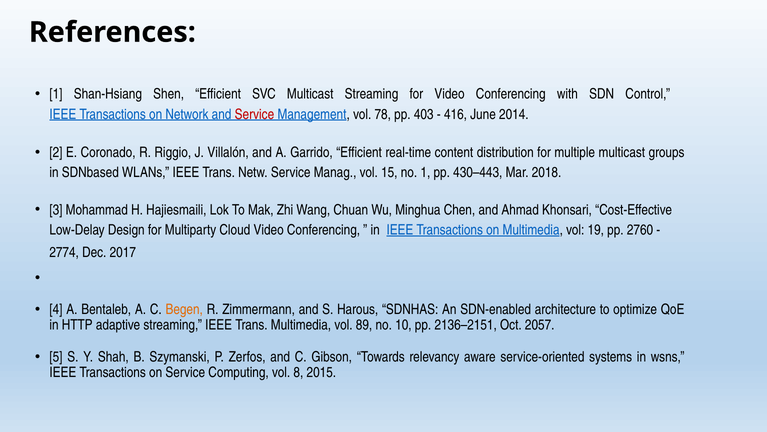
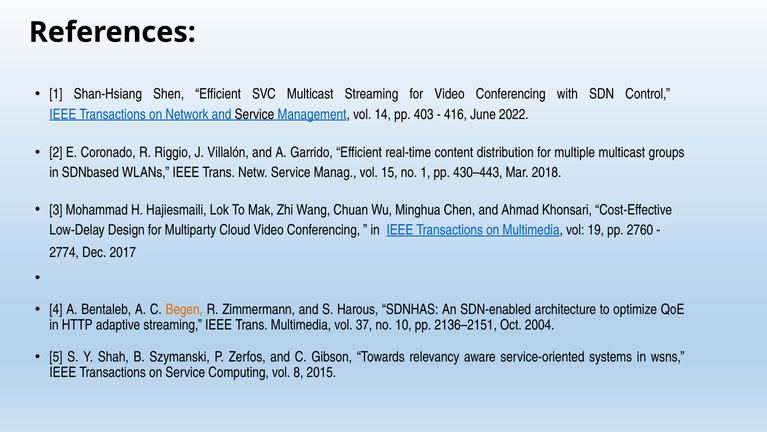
Service colour: red -> black (254, 114)
78: 78 -> 14 (383, 114)
2014: 2014 -> 2022 (514, 114)
89: 89 -> 37 (364, 325)
2057: 2057 -> 2004 (540, 325)
